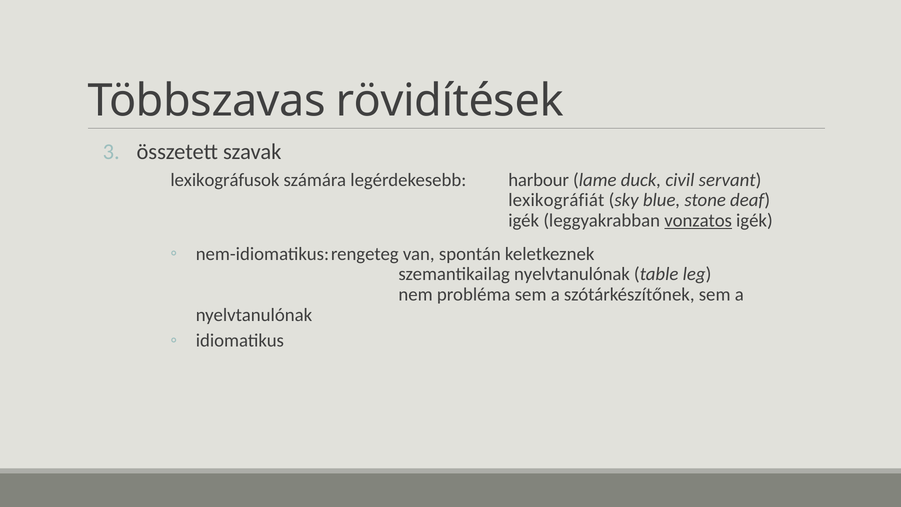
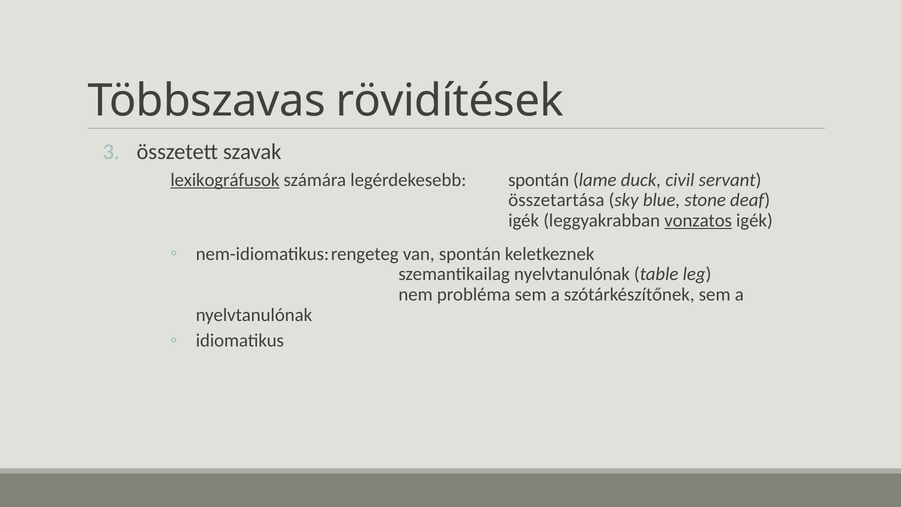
lexikográfusok underline: none -> present (225, 180)
legérdekesebb harbour: harbour -> spontán (539, 180)
lexikográfiát: lexikográfiát -> összetartása (556, 200)
